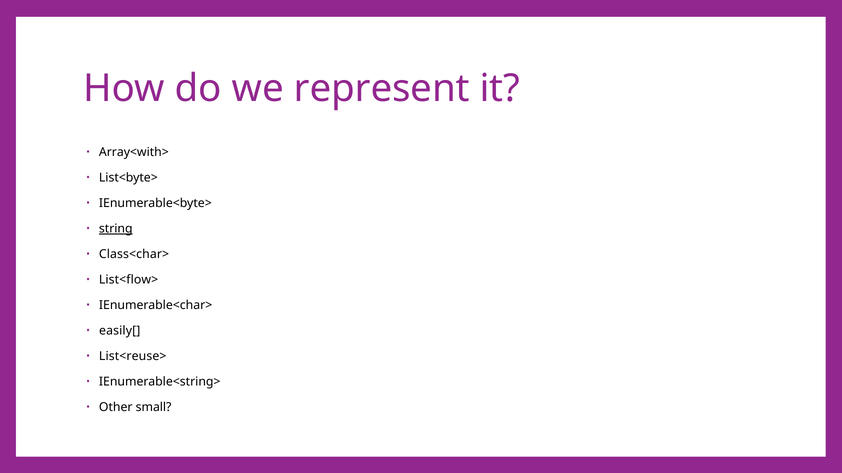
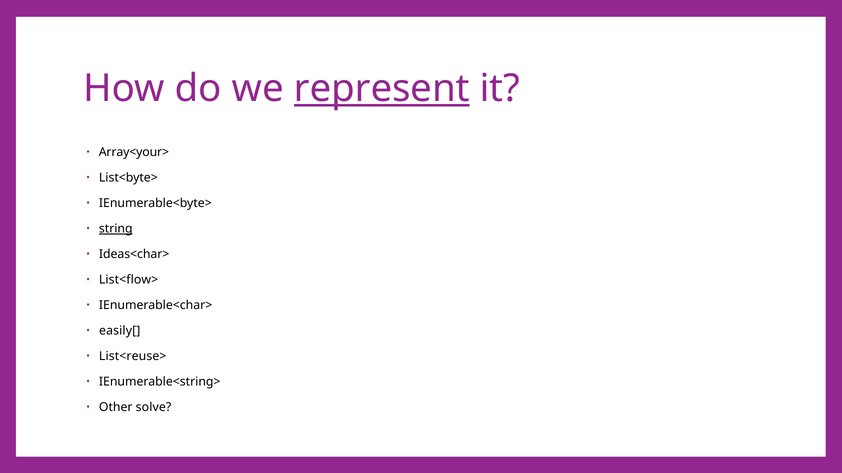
represent underline: none -> present (382, 89)
Array<with>: Array<with> -> Array<your> (134, 152)
Class<char>: Class<char> -> Ideas<char> (134, 255)
small: small -> solve (154, 408)
